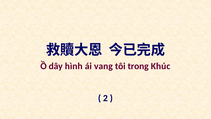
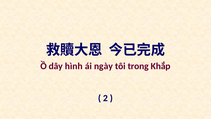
vang: vang -> ngày (103, 66)
Khúc: Khúc -> Khắp (161, 66)
